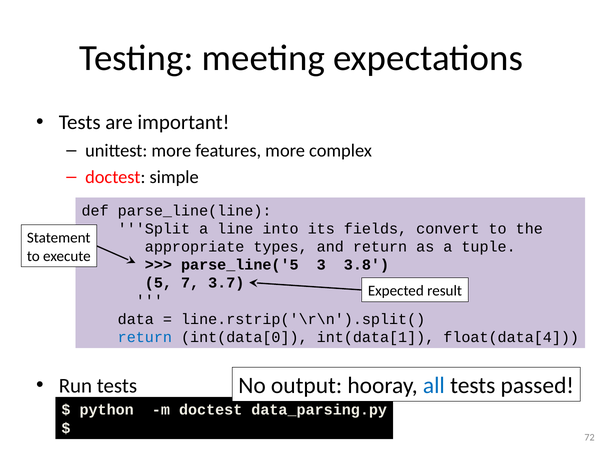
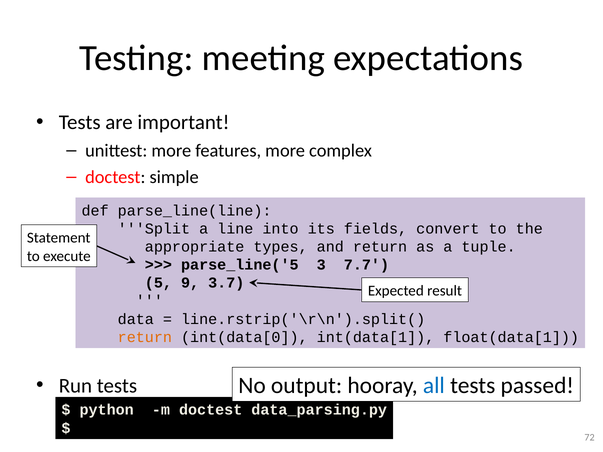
3.8: 3.8 -> 7.7 (366, 265)
7: 7 -> 9 (190, 283)
return colour: blue -> orange (145, 337)
float(data[4: float(data[4 -> float(data[1 (511, 337)
